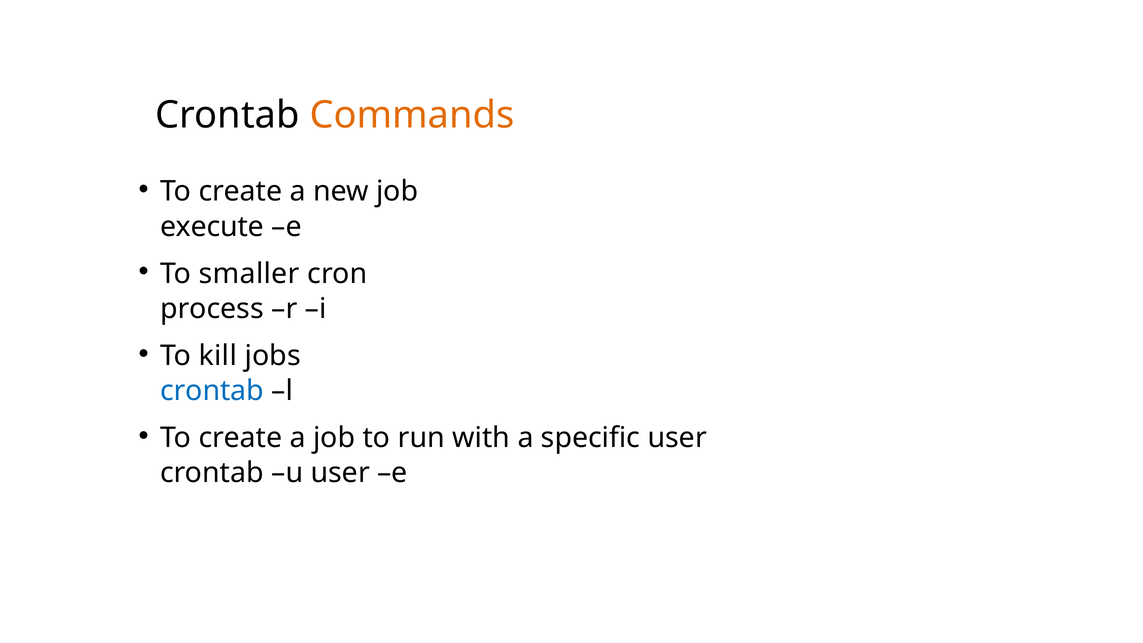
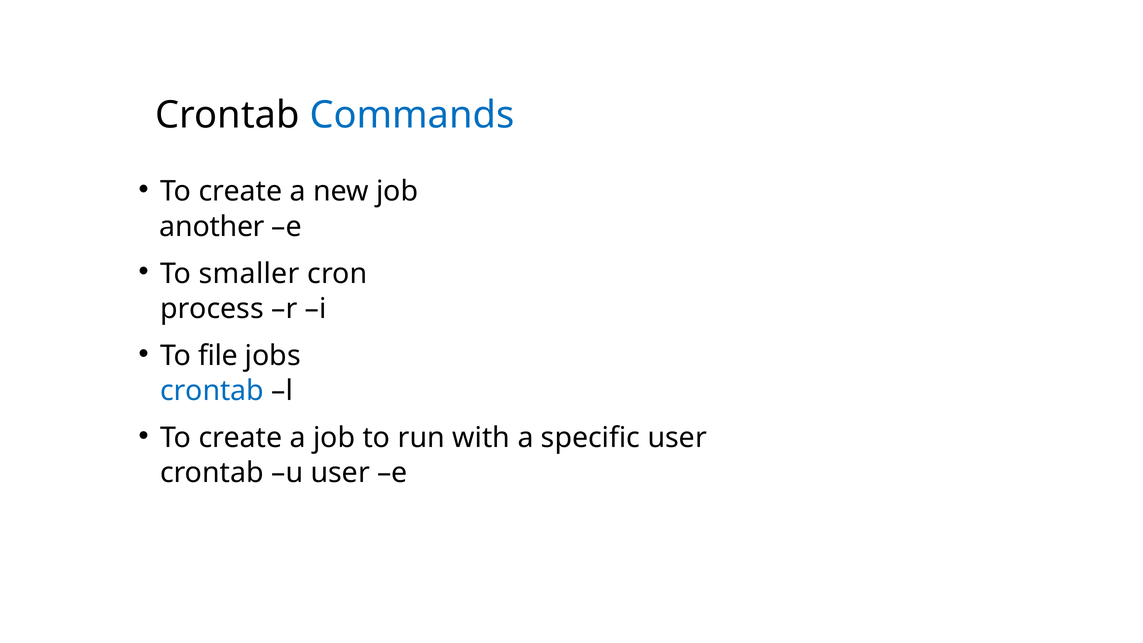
Commands colour: orange -> blue (412, 115)
execute: execute -> another (212, 227)
kill: kill -> file (218, 356)
